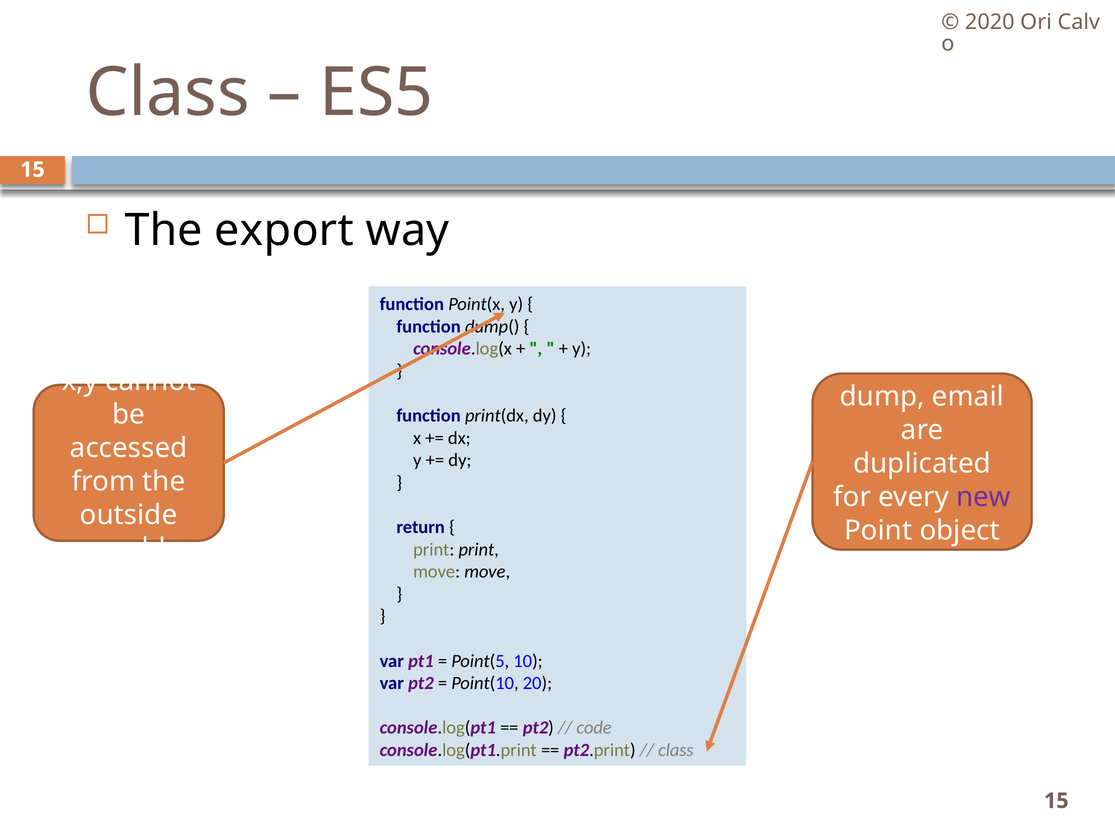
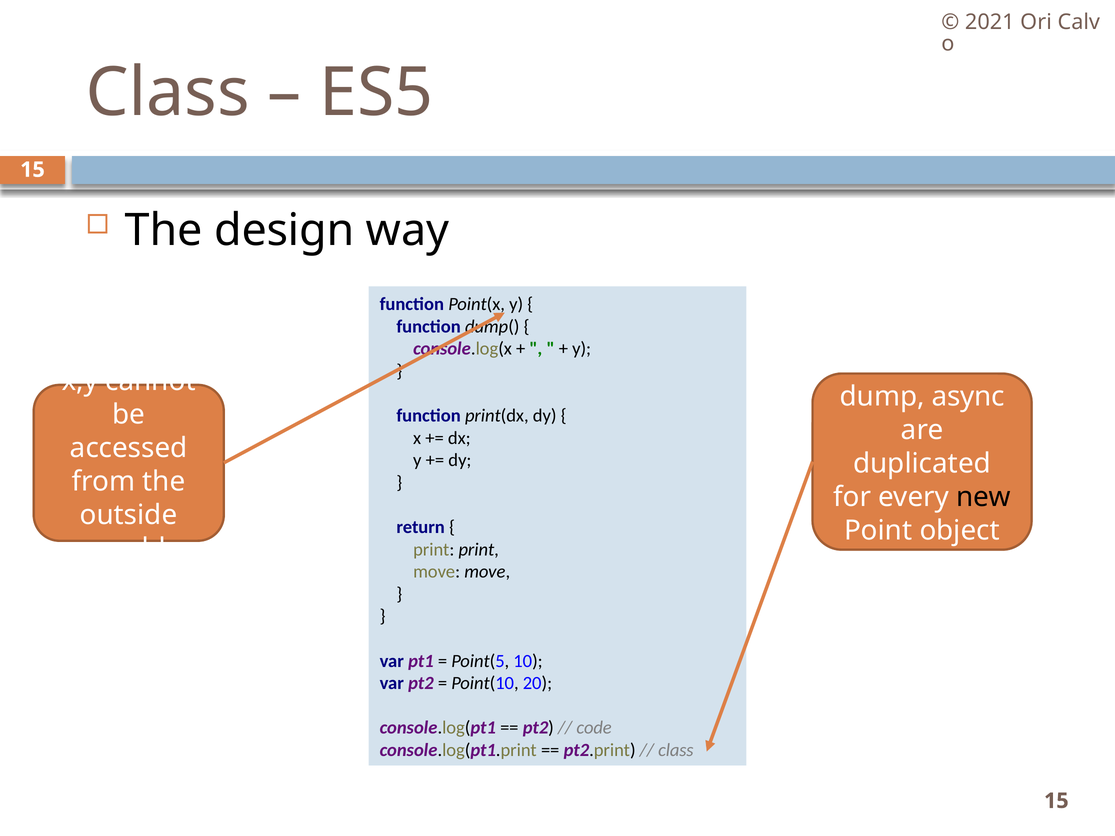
2020: 2020 -> 2021 (990, 22)
export: export -> design (284, 231)
email: email -> async (968, 397)
new colour: purple -> black (984, 497)
